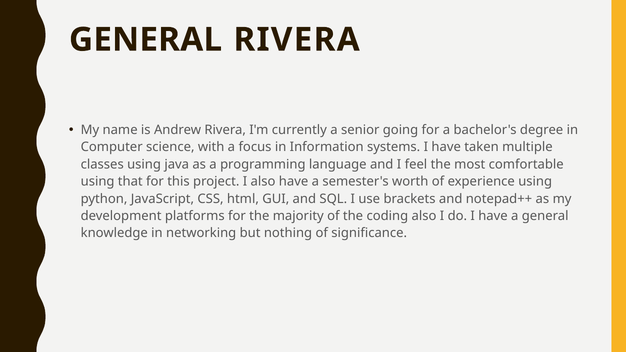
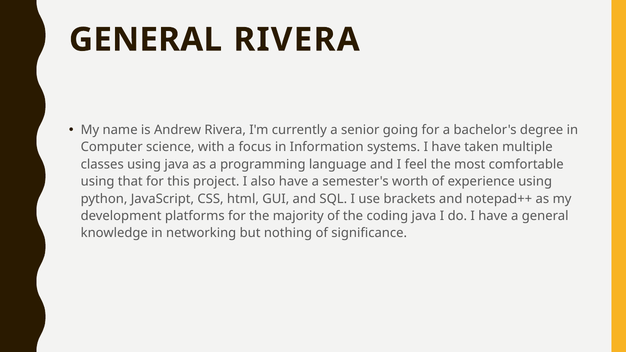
coding also: also -> java (424, 216)
